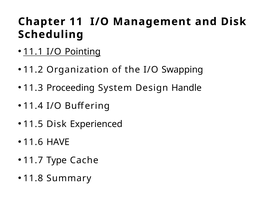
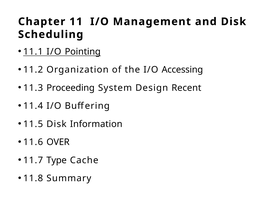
Swapping: Swapping -> Accessing (182, 70)
Handle: Handle -> Recent (186, 88)
Experienced: Experienced -> Information (96, 124)
HAVE: HAVE -> OVER (58, 142)
